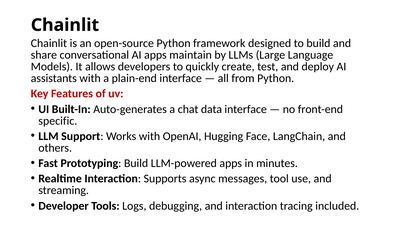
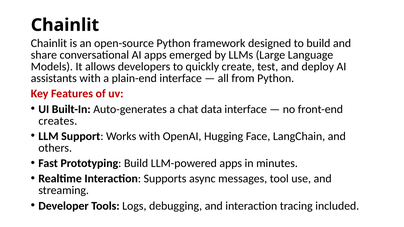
maintain: maintain -> emerged (191, 55)
specific: specific -> creates (58, 121)
